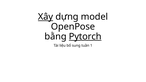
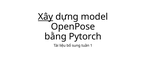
Pytorch underline: present -> none (85, 36)
